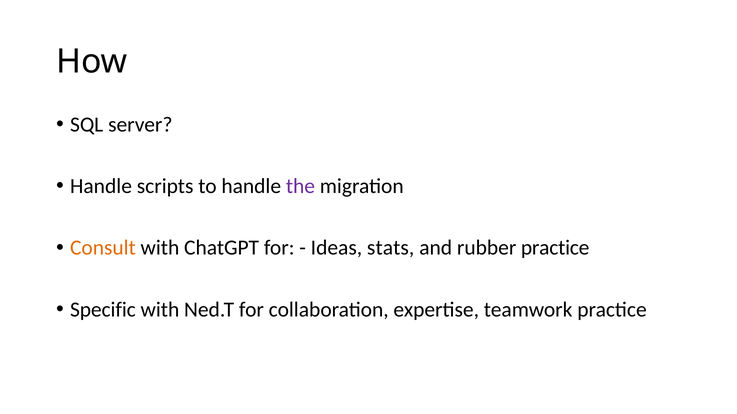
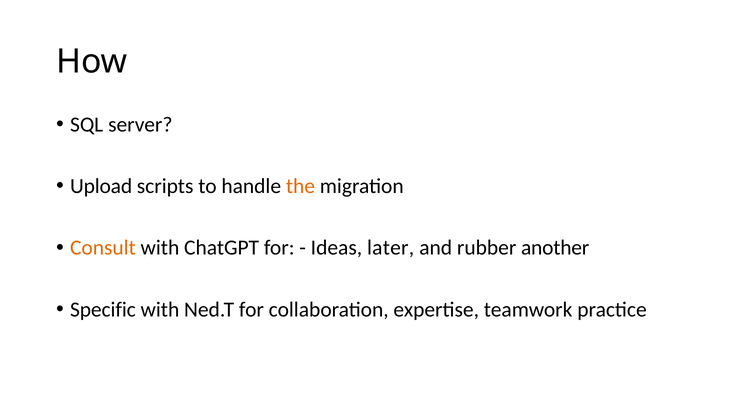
Handle: Handle -> Upload (101, 186)
the colour: purple -> orange (300, 186)
stats: stats -> later (391, 248)
rubber practice: practice -> another (555, 248)
